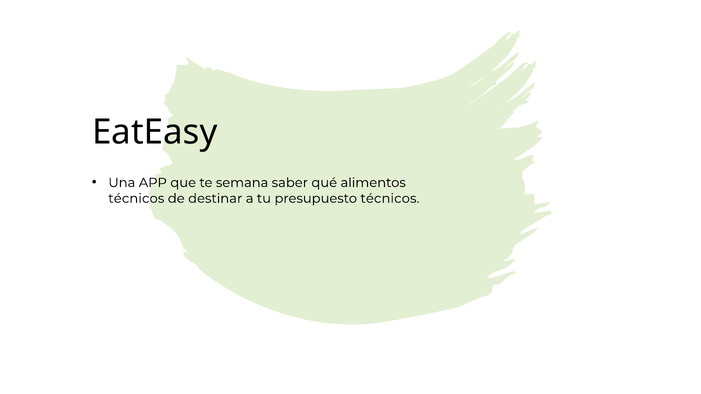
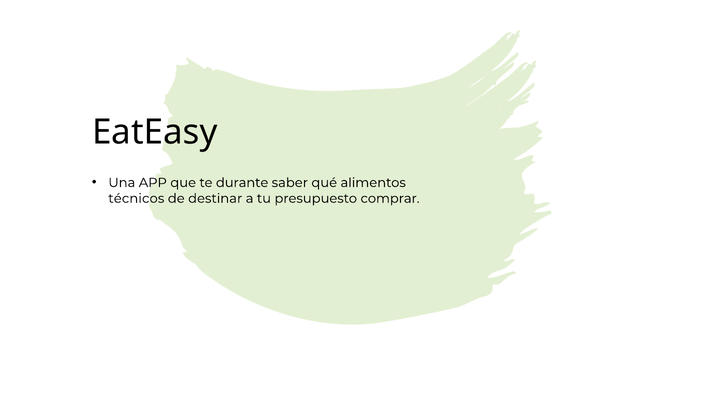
semana: semana -> durante (242, 183)
presupuesto técnicos: técnicos -> comprar (390, 199)
